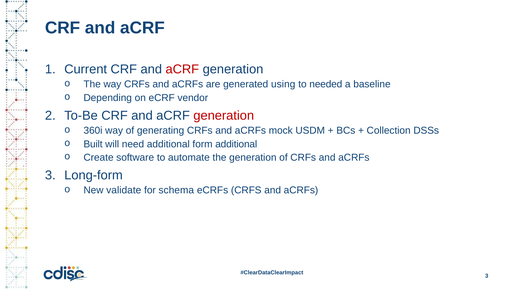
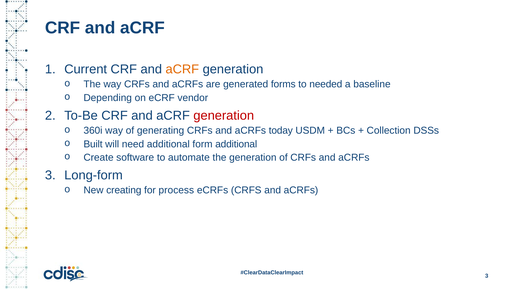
aCRF colour: red -> orange (182, 69)
using: using -> forms (283, 84)
mock: mock -> today (281, 131)
validate: validate -> creating (124, 190)
schema: schema -> process (176, 190)
